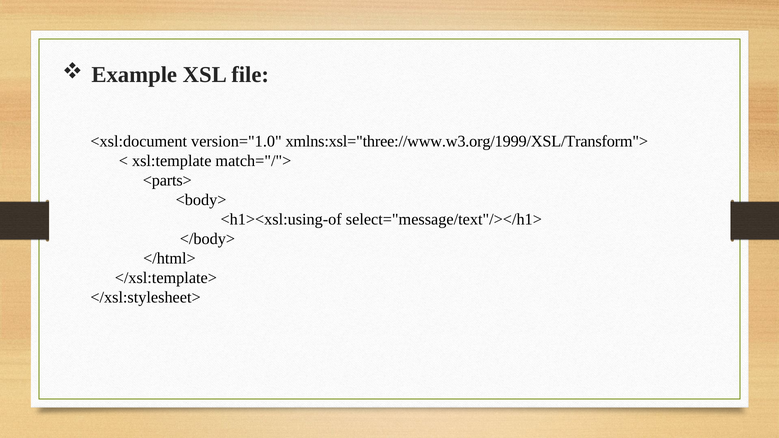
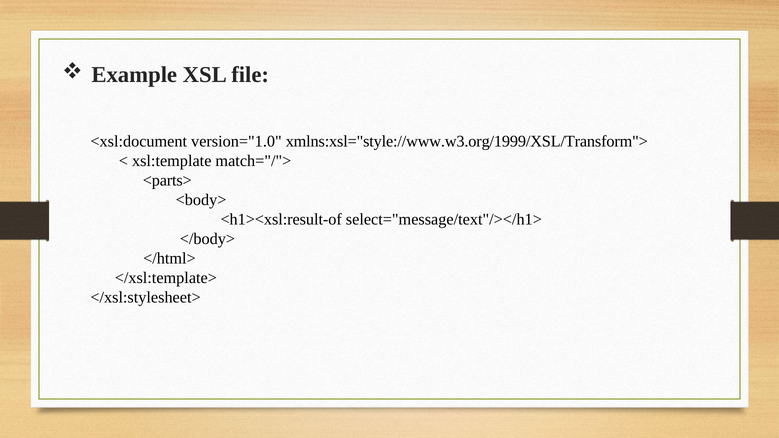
xmlns:xsl="three://www.w3.org/1999/XSL/Transform">: xmlns:xsl="three://www.w3.org/1999/XSL/Transform"> -> xmlns:xsl="style://www.w3.org/1999/XSL/Transform"> (467, 141)
<h1><xsl:using-of: <h1><xsl:using-of -> <h1><xsl:result-of (281, 219)
